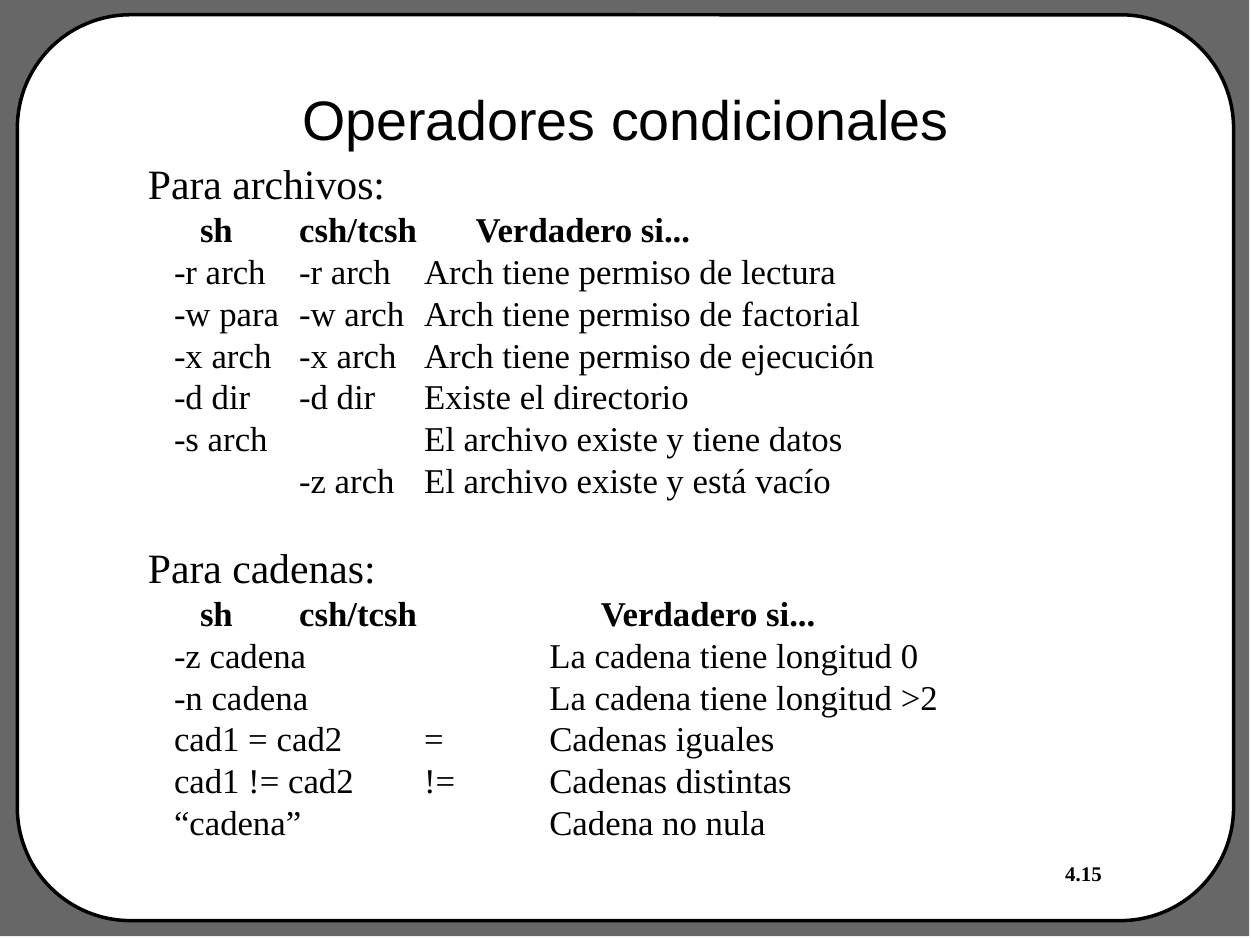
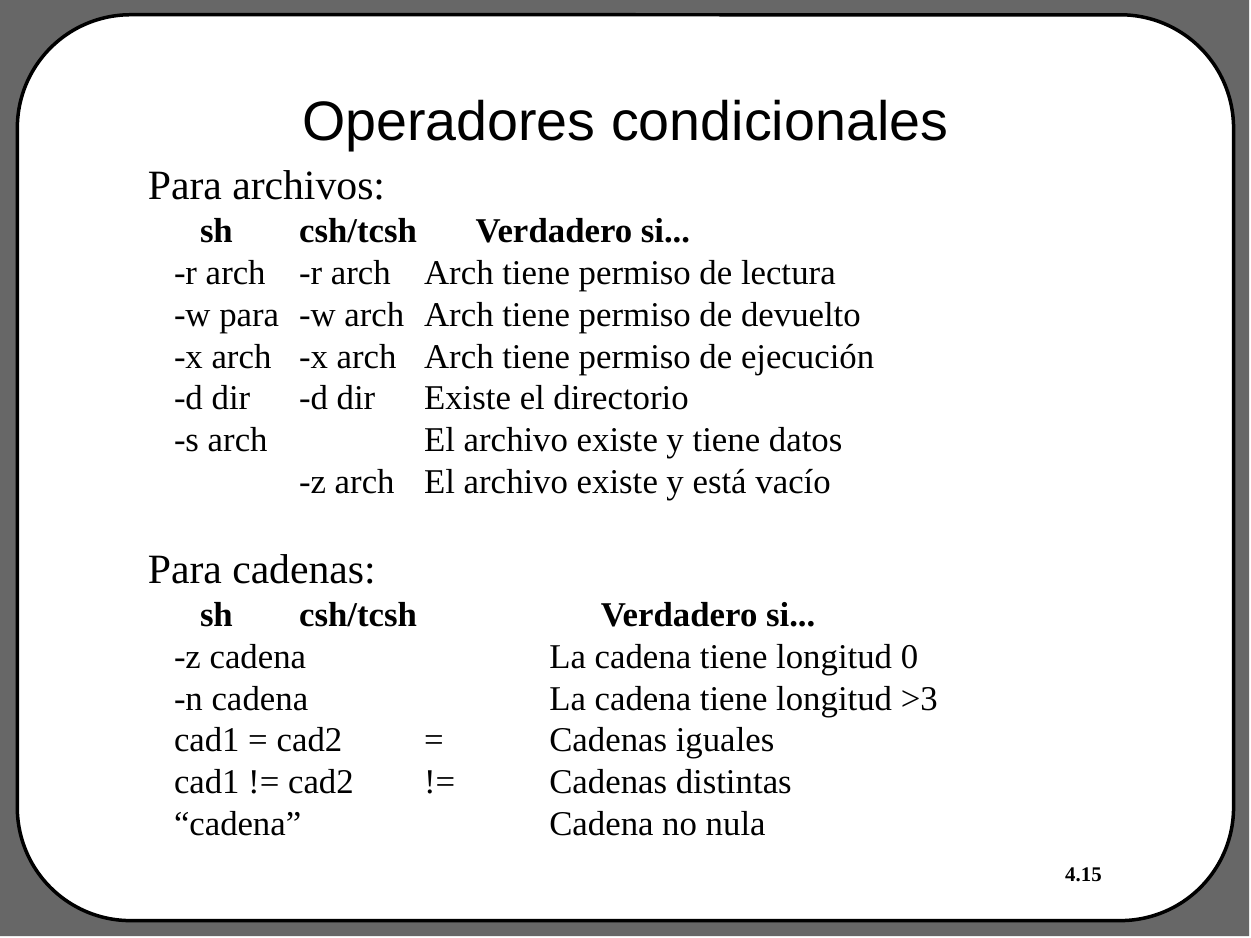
factorial: factorial -> devuelto (801, 315)
>2: >2 -> >3 (919, 699)
